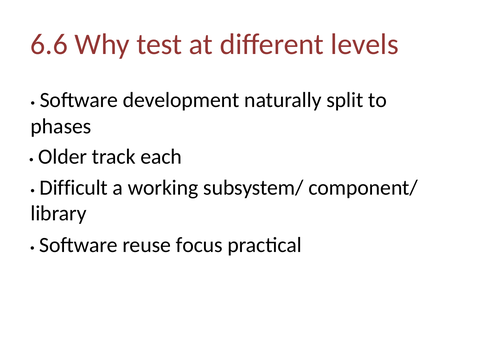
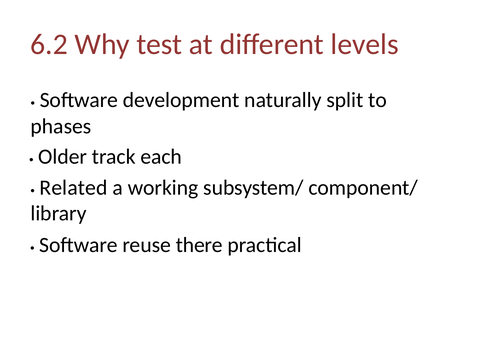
6.6: 6.6 -> 6.2 (49, 44)
Difficult: Difficult -> Related (74, 188)
focus: focus -> there (199, 245)
